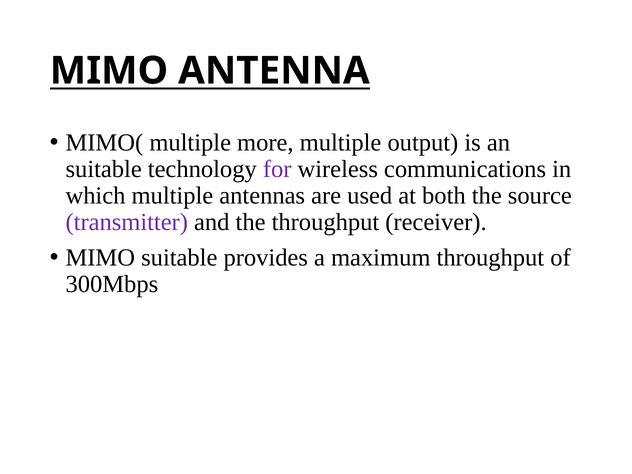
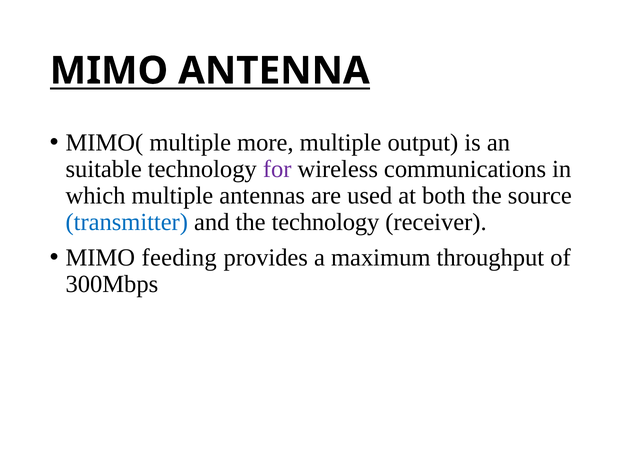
transmitter colour: purple -> blue (127, 222)
the throughput: throughput -> technology (326, 222)
MIMO suitable: suitable -> feeding (179, 257)
